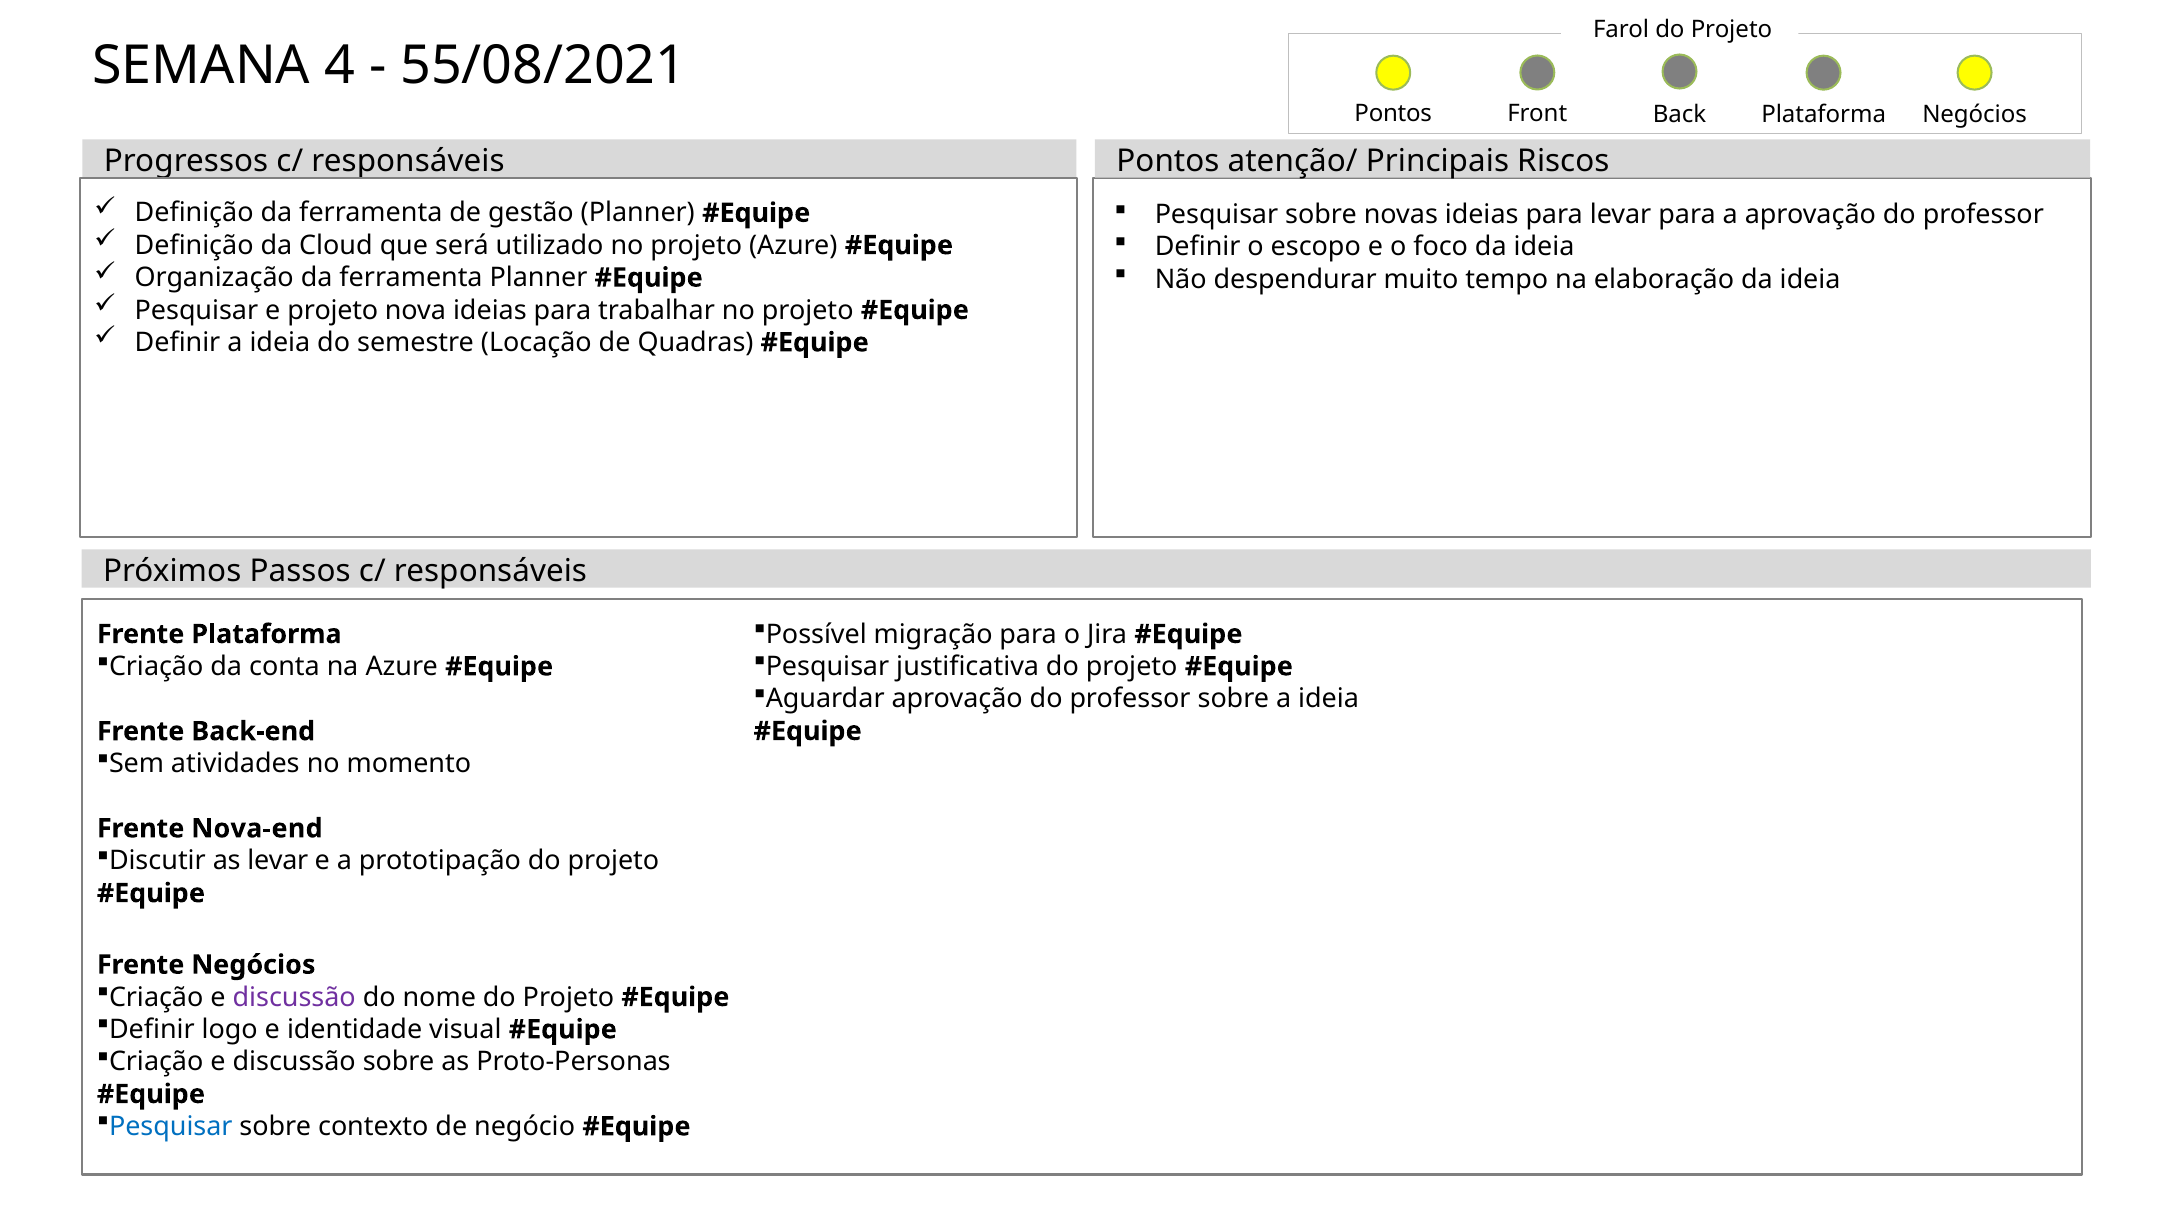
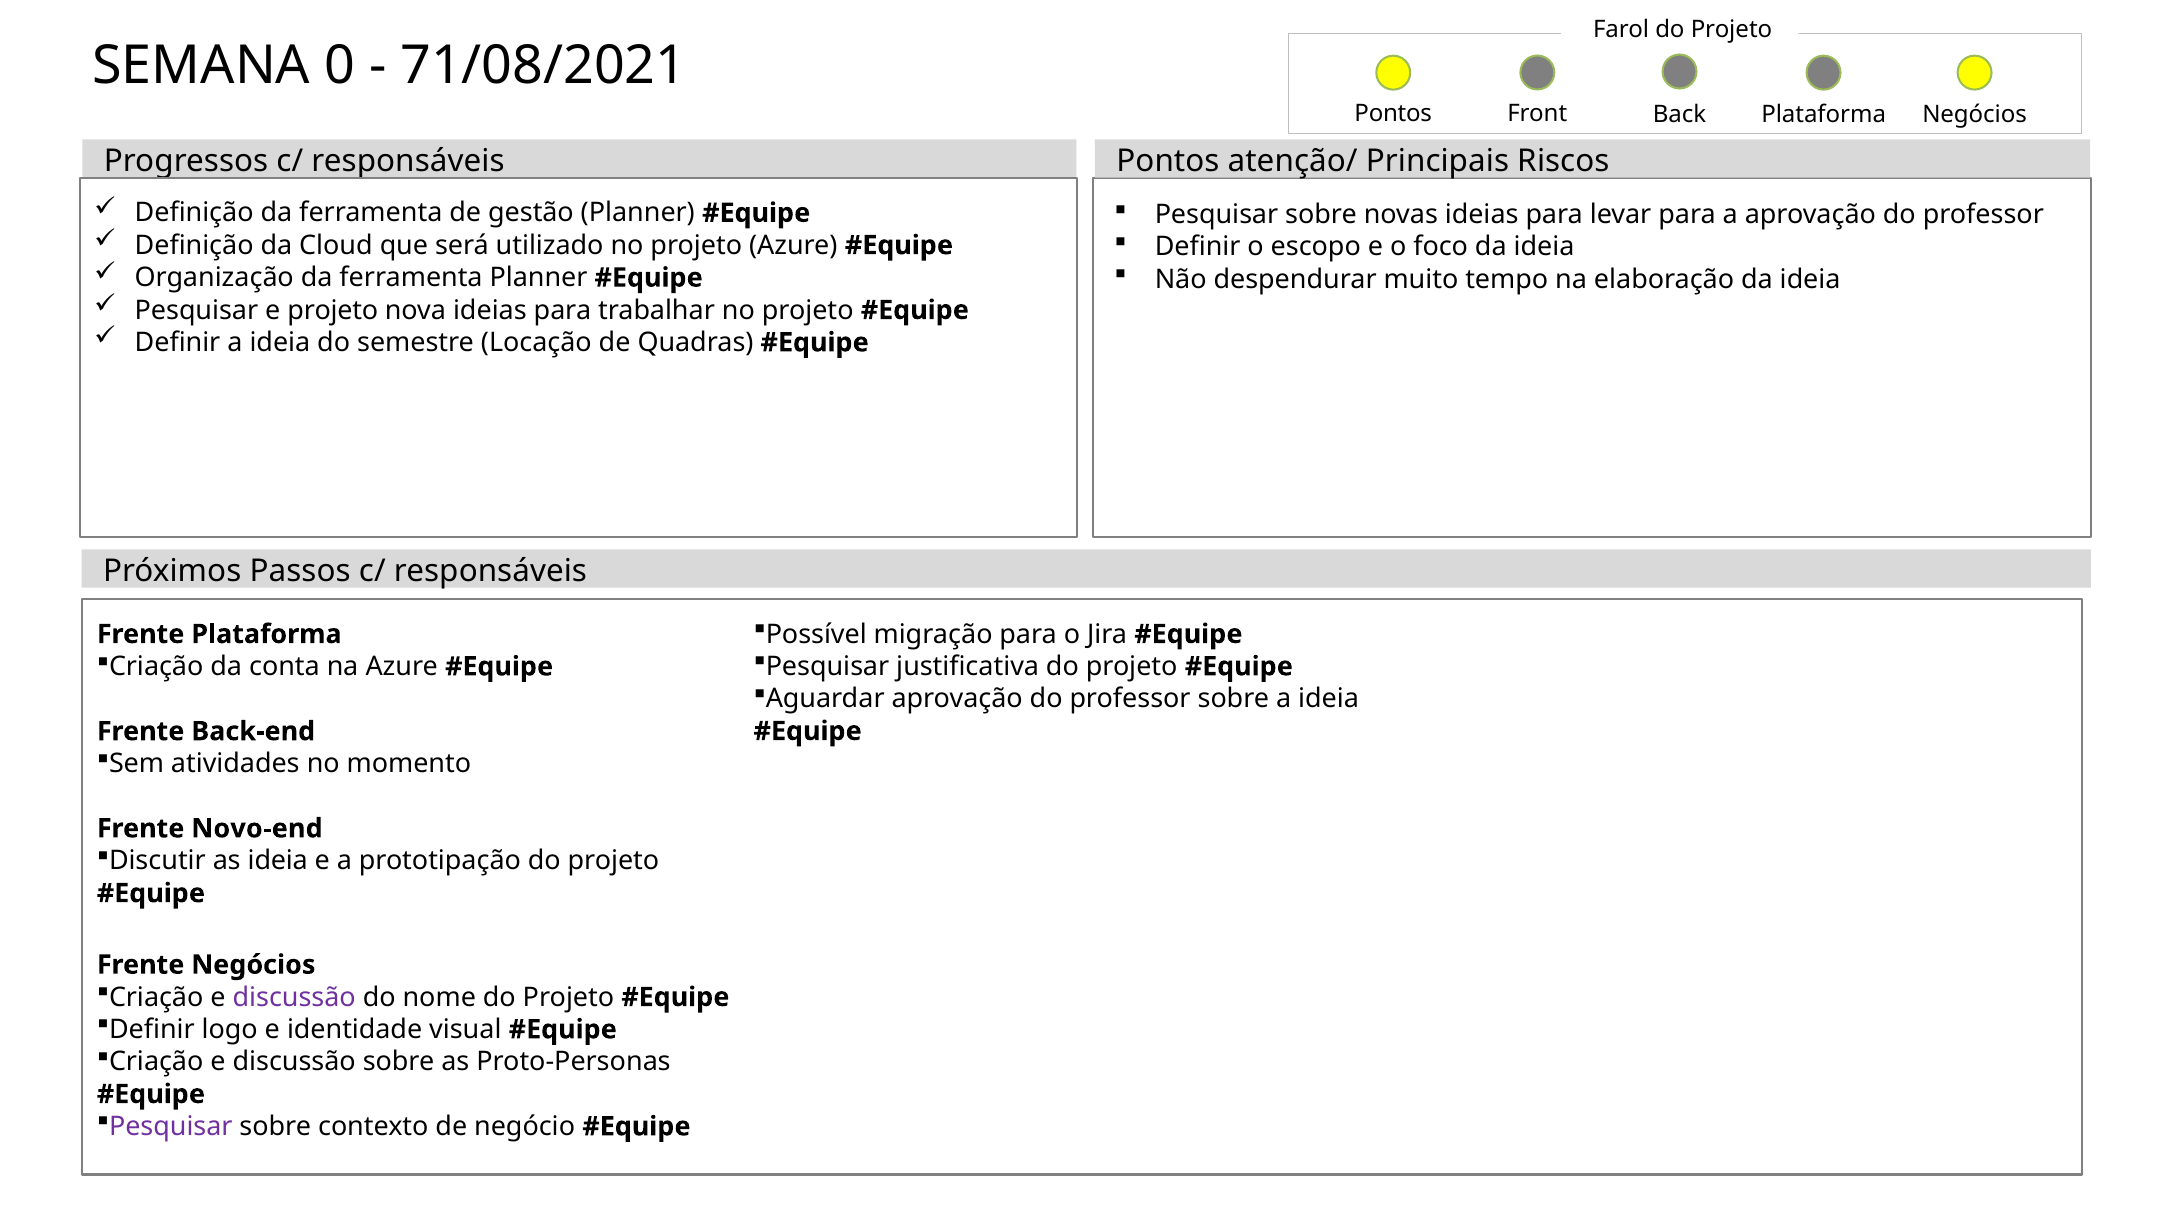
4: 4 -> 0 (340, 66)
55/08/2021: 55/08/2021 -> 71/08/2021 (543, 66)
Nova-end: Nova-end -> Novo-end (257, 829)
as levar: levar -> ideia (278, 861)
Pesquisar colour: blue -> purple (171, 1126)
